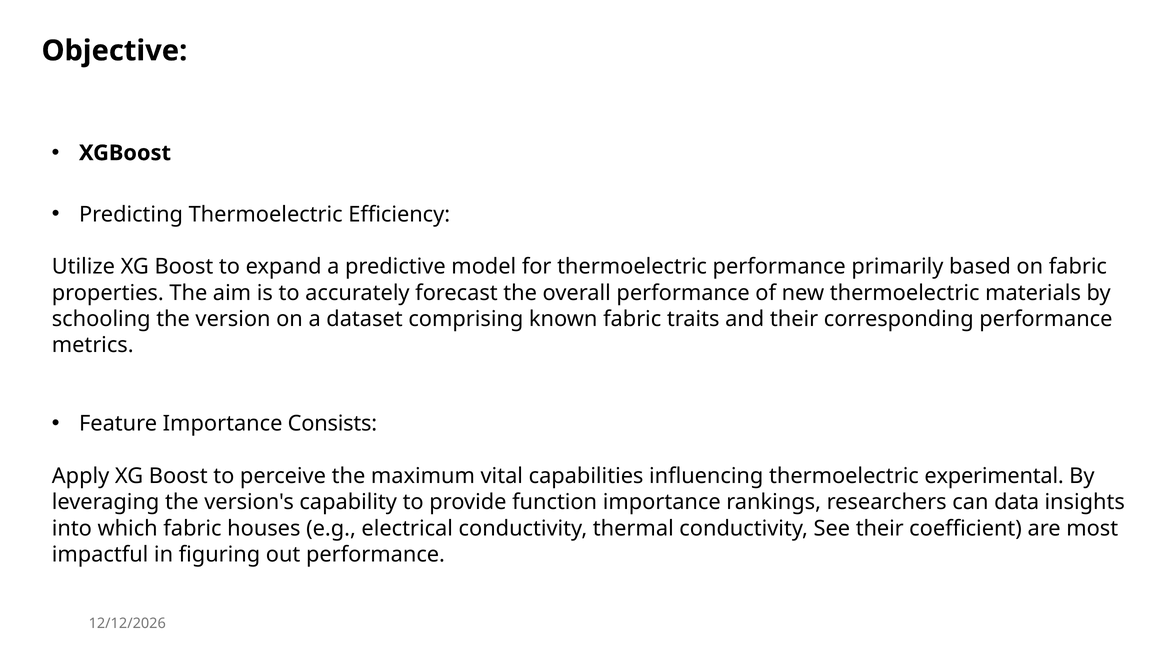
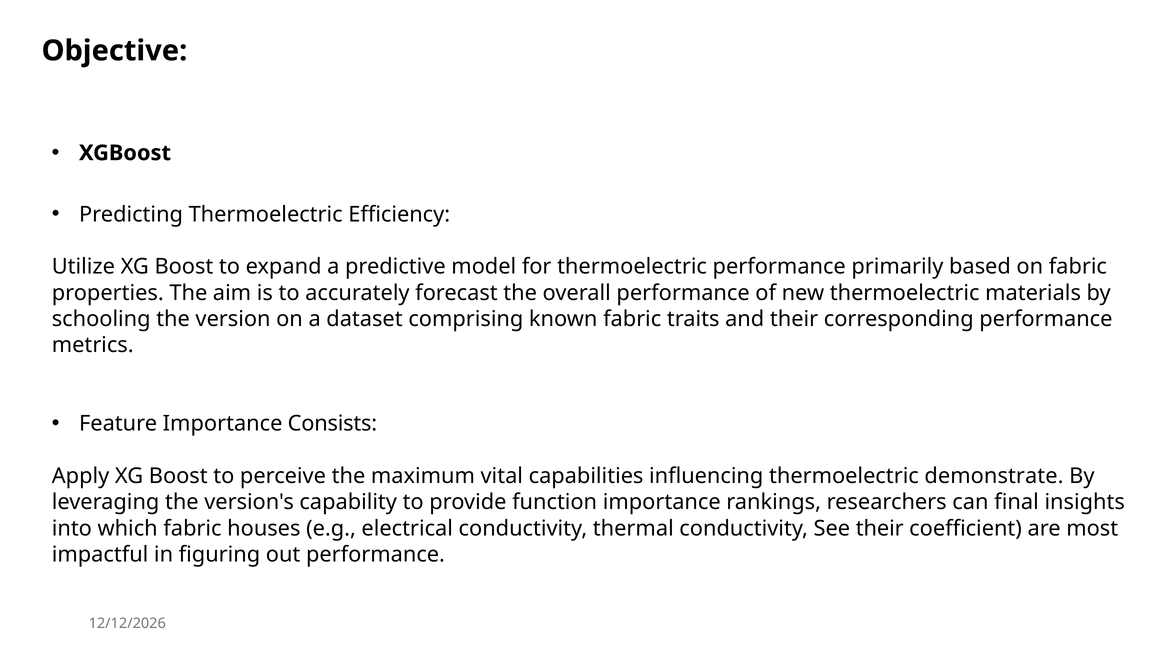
experimental: experimental -> demonstrate (994, 476)
data: data -> final (1017, 502)
